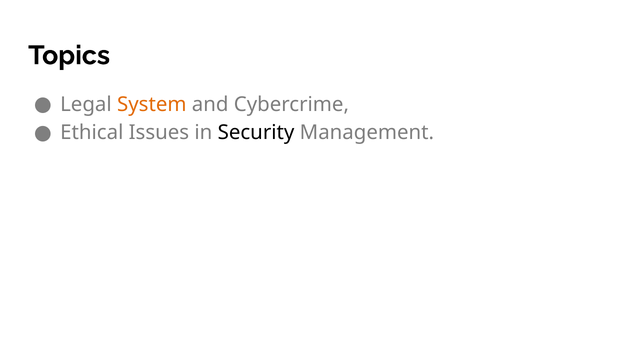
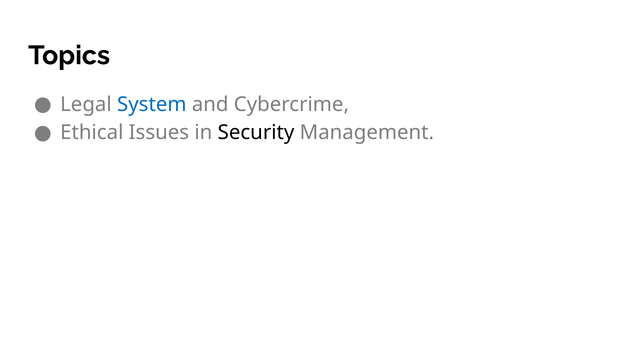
System colour: orange -> blue (152, 104)
